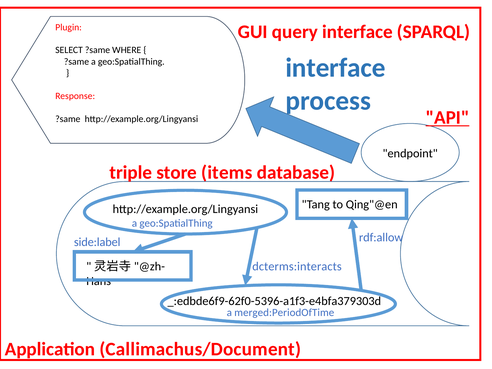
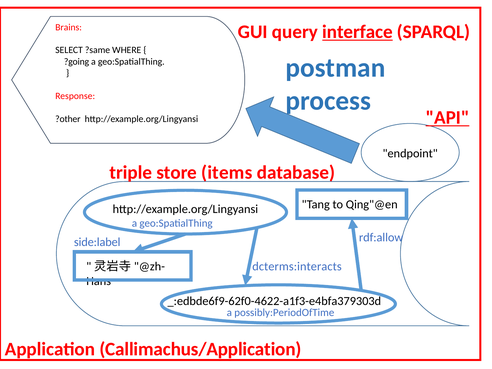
Plugin: Plugin -> Brains (69, 27)
interface underline: none -> present (358, 32)
interface: interface -> postman (335, 68)
?same: ?same -> ?going (77, 62)
?same: ?same -> ?other (68, 119)
_:edbde6f9-62f0-5396-a1f3-e4bfa379303d: _:edbde6f9-62f0-5396-a1f3-e4bfa379303d -> _:edbde6f9-62f0-4622-a1f3-e4bfa379303d (274, 301)
merged:PeriodOfTime: merged:PeriodOfTime -> possibly:PeriodOfTime (284, 313)
Callimachus/Document: Callimachus/Document -> Callimachus/Application (200, 349)
